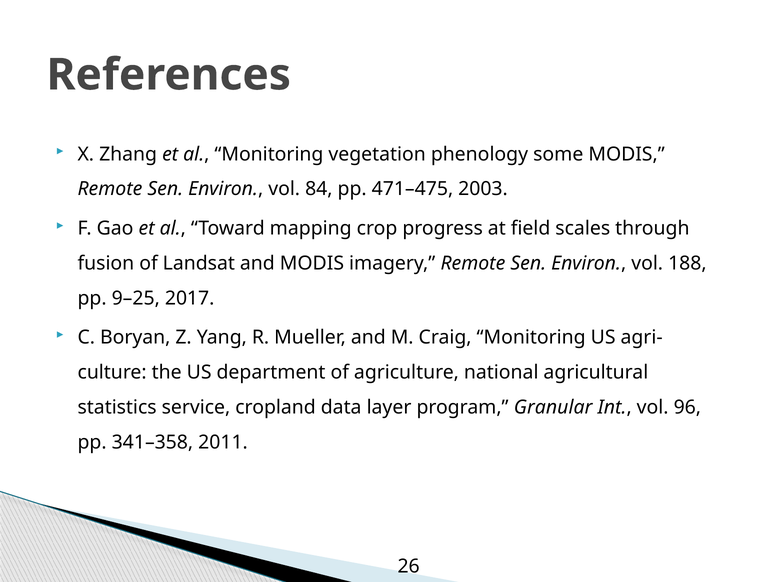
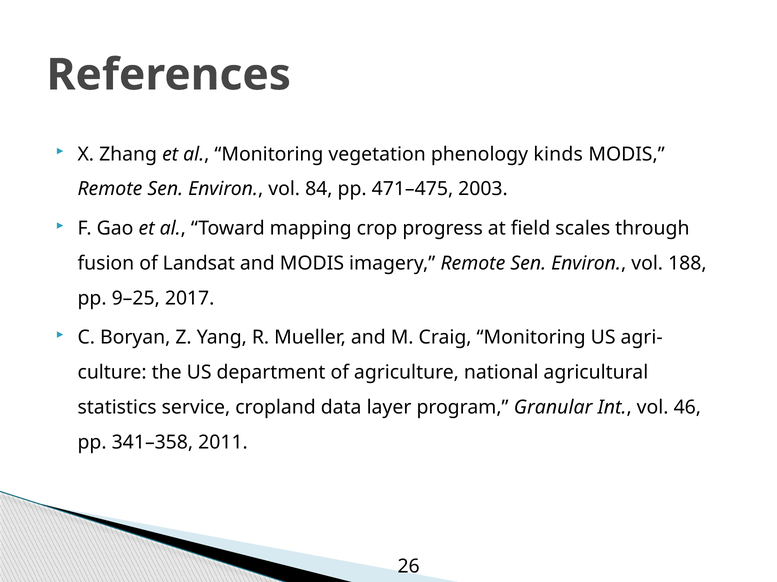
some: some -> kinds (558, 154)
96: 96 -> 46 (687, 408)
